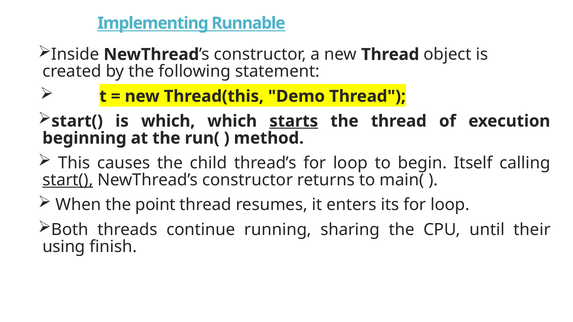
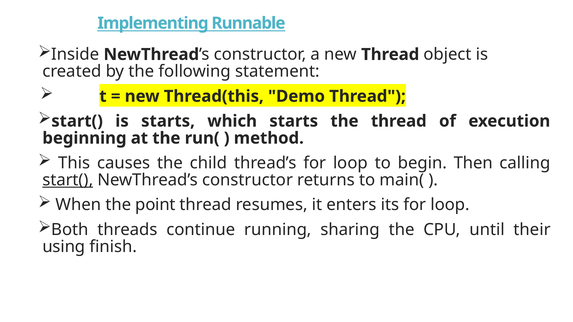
is which: which -> starts (168, 121)
starts underline: present -> none (294, 121)
Itself: Itself -> Then (473, 163)
